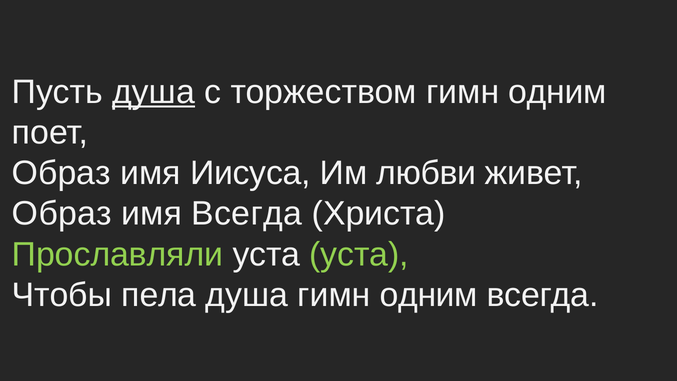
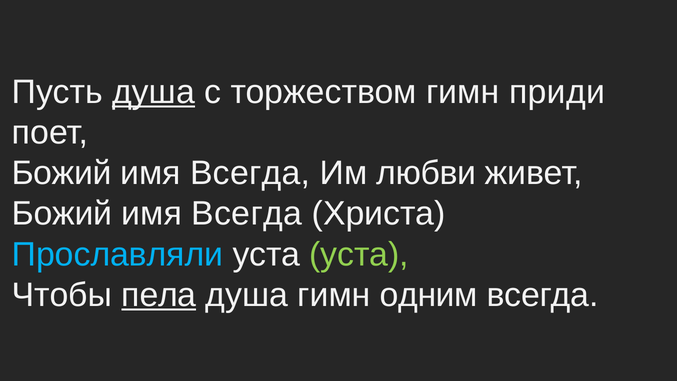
торжеством гимн одним: одним -> приди (557, 92)
Образ: Образ -> Божий (62, 173)
Иисуса: Иисуса -> Всегда (250, 173)
Образ: Образ -> Божий (62, 214)
Прославляли colour: light green -> light blue (118, 254)
пела underline: none -> present (159, 295)
